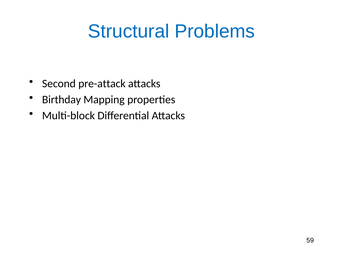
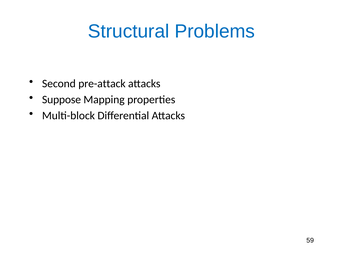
Birthday: Birthday -> Suppose (62, 100)
